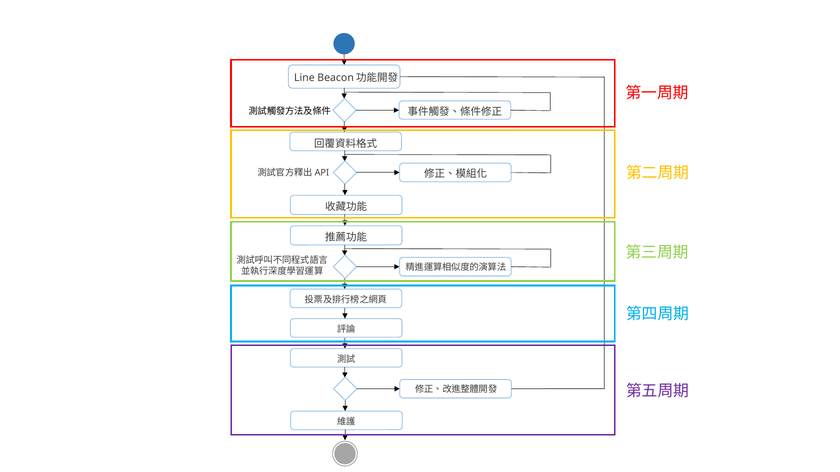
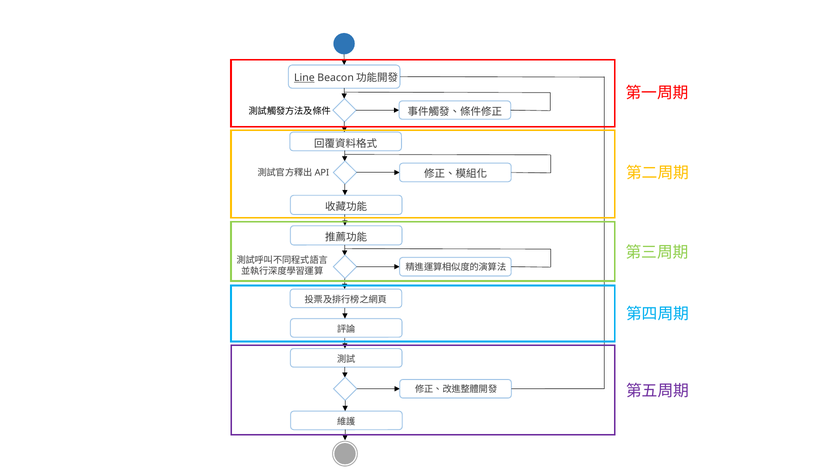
Line underline: none -> present (304, 78)
